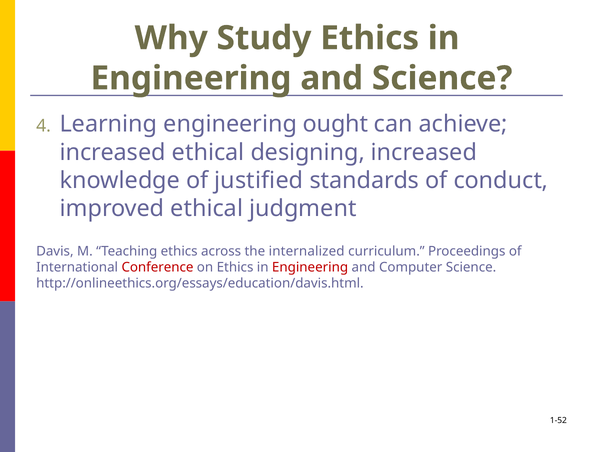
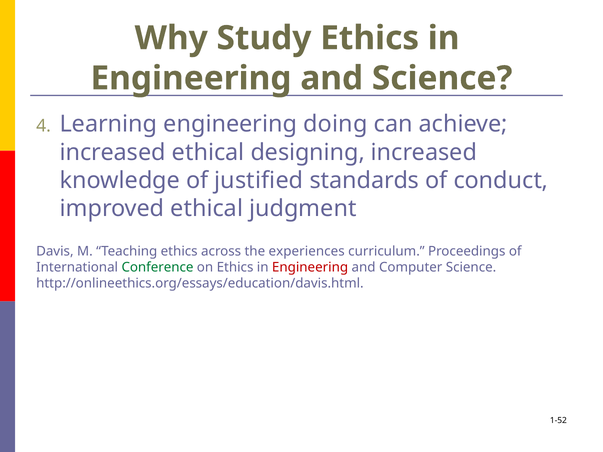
ought: ought -> doing (335, 124)
internalized: internalized -> experiences (307, 252)
Conference colour: red -> green (157, 268)
